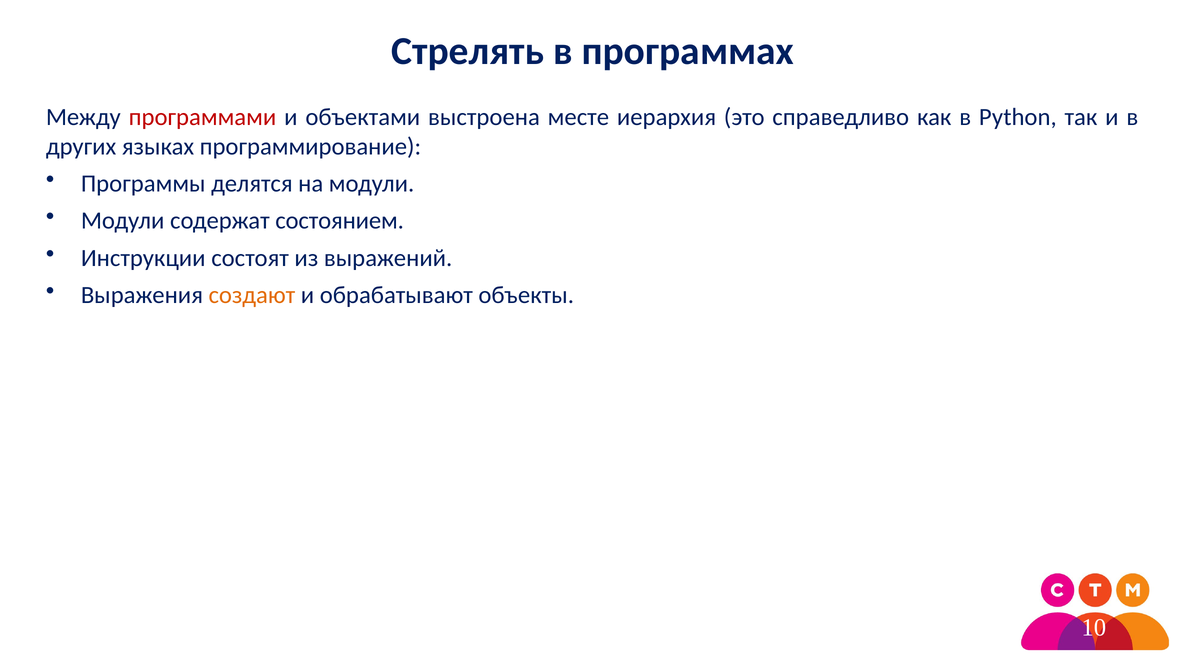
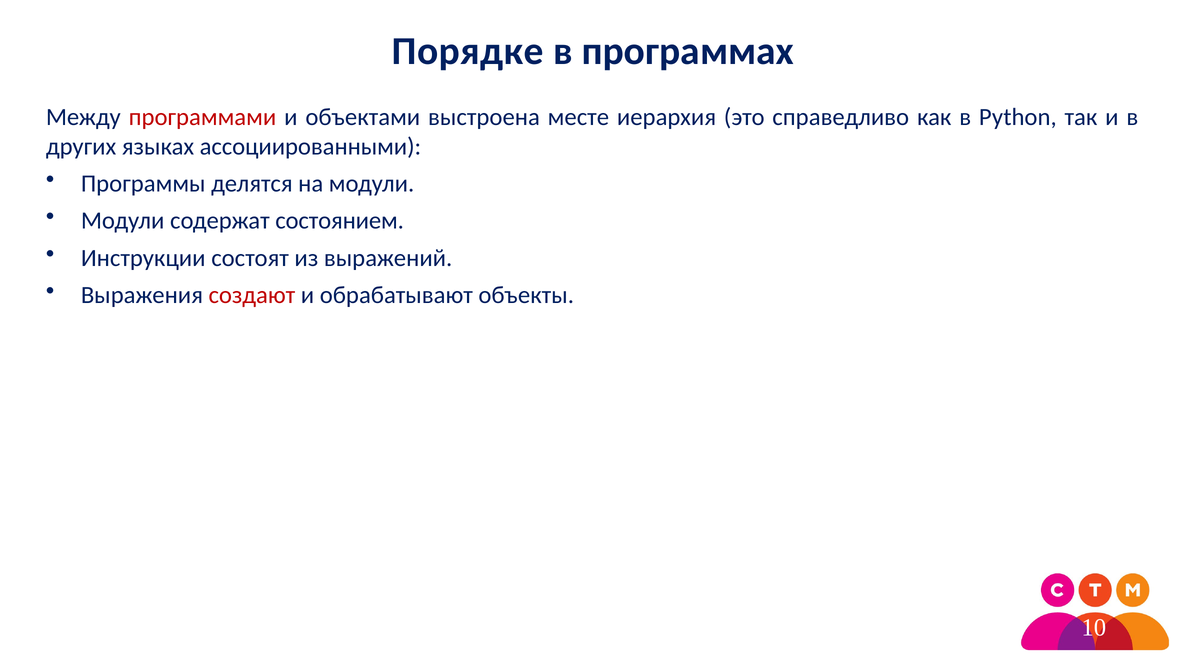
Стрелять: Стрелять -> Порядке (468, 51)
программирование: программирование -> ассоциированными (310, 147)
создают colour: orange -> red (252, 295)
